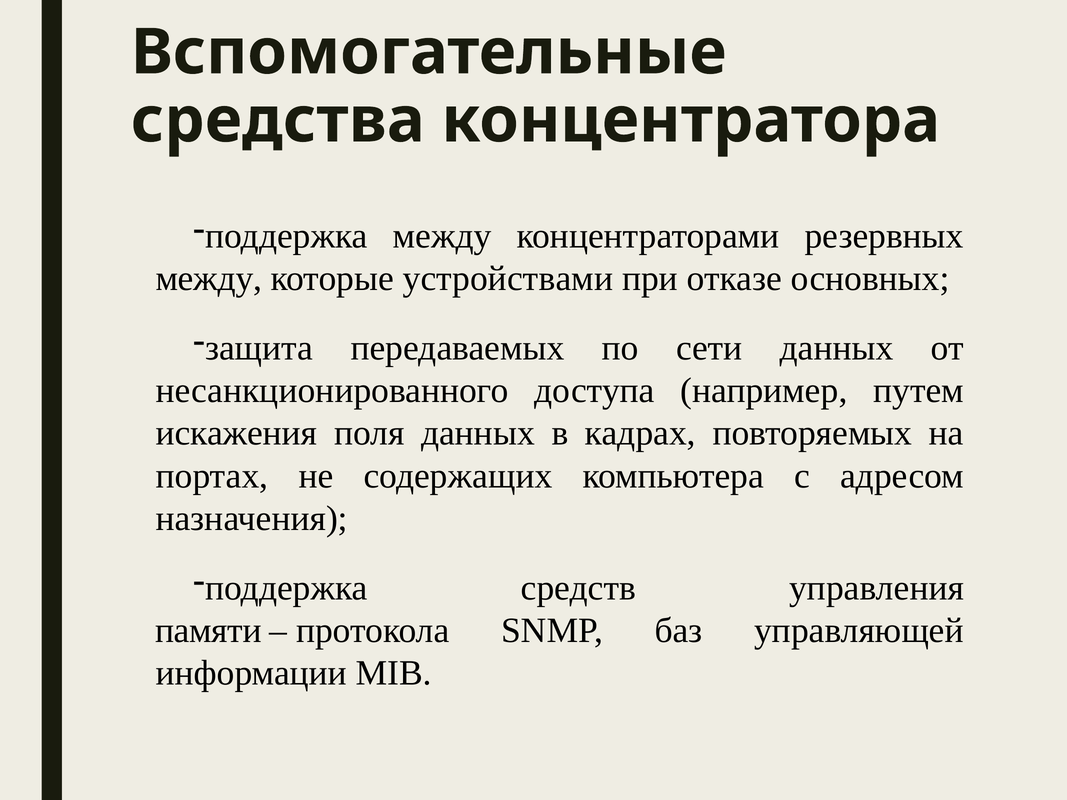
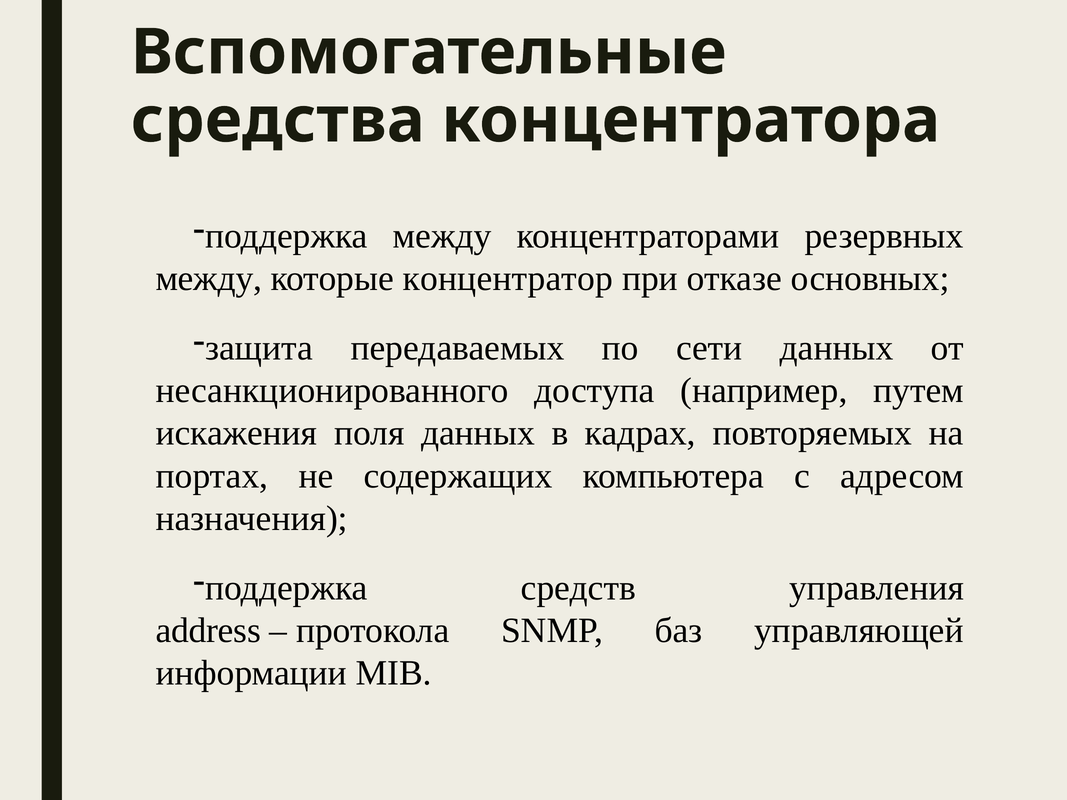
устройствами: устройствами -> концентратор (508, 279)
памяти: памяти -> address (208, 631)
